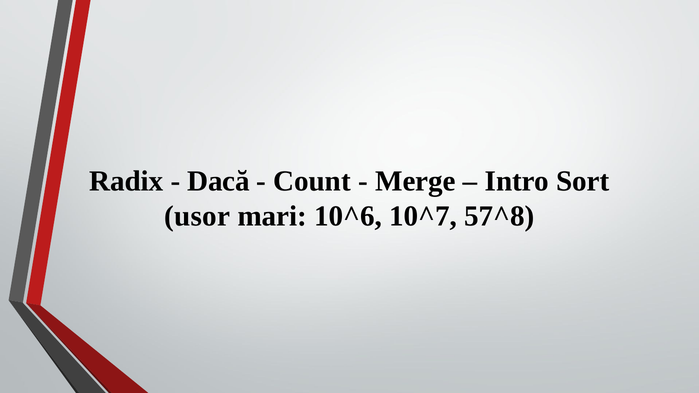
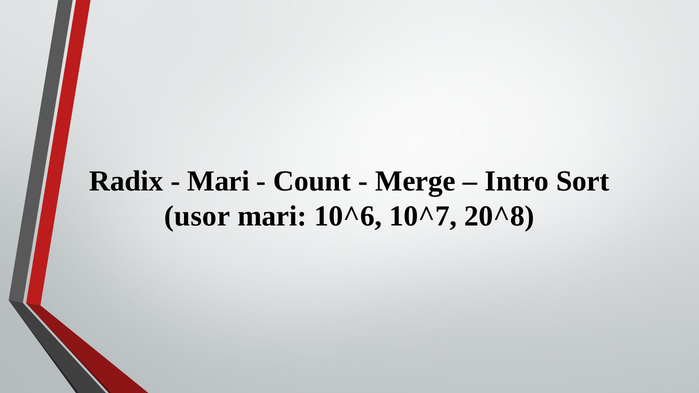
Dacă: Dacă -> Mari (219, 181)
57^8: 57^8 -> 20^8 (499, 216)
